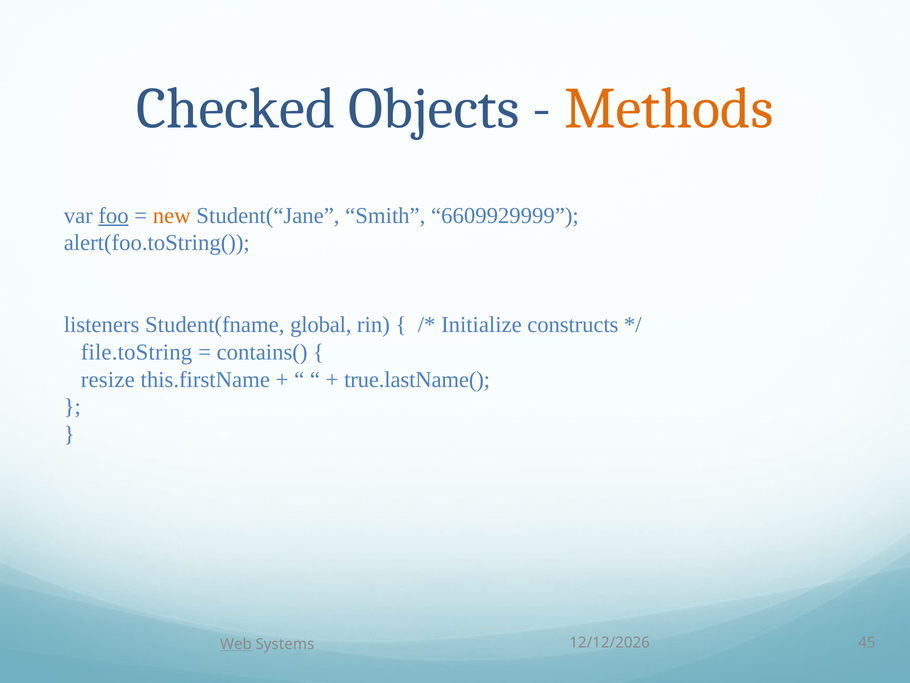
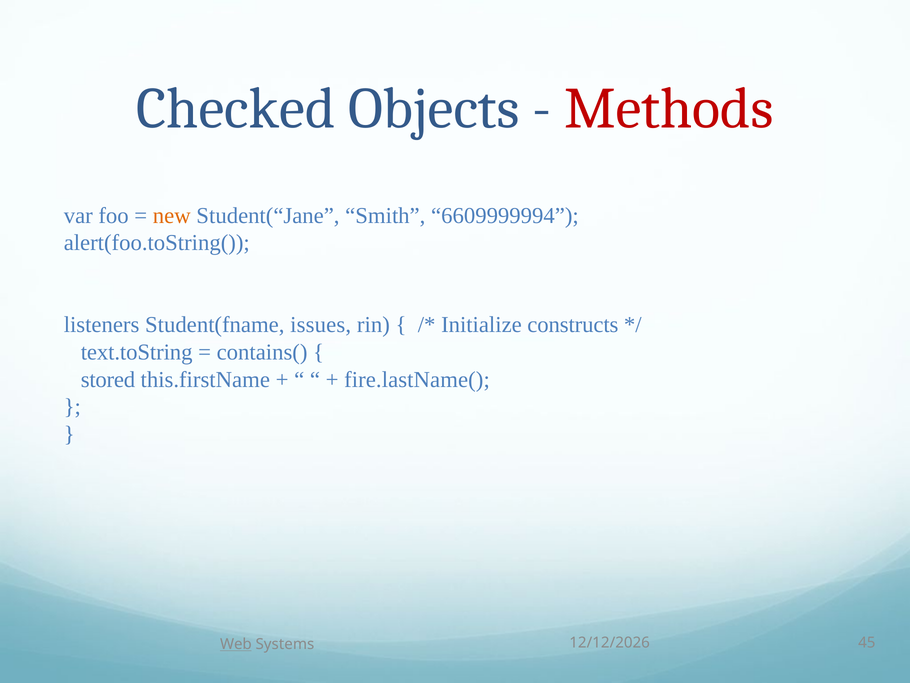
Methods colour: orange -> red (669, 108)
foo underline: present -> none (114, 215)
6609929999: 6609929999 -> 6609999994 (505, 215)
global: global -> issues (321, 325)
file.toString: file.toString -> text.toString (137, 352)
resize: resize -> stored (108, 379)
true.lastName(: true.lastName( -> fire.lastName( (417, 379)
